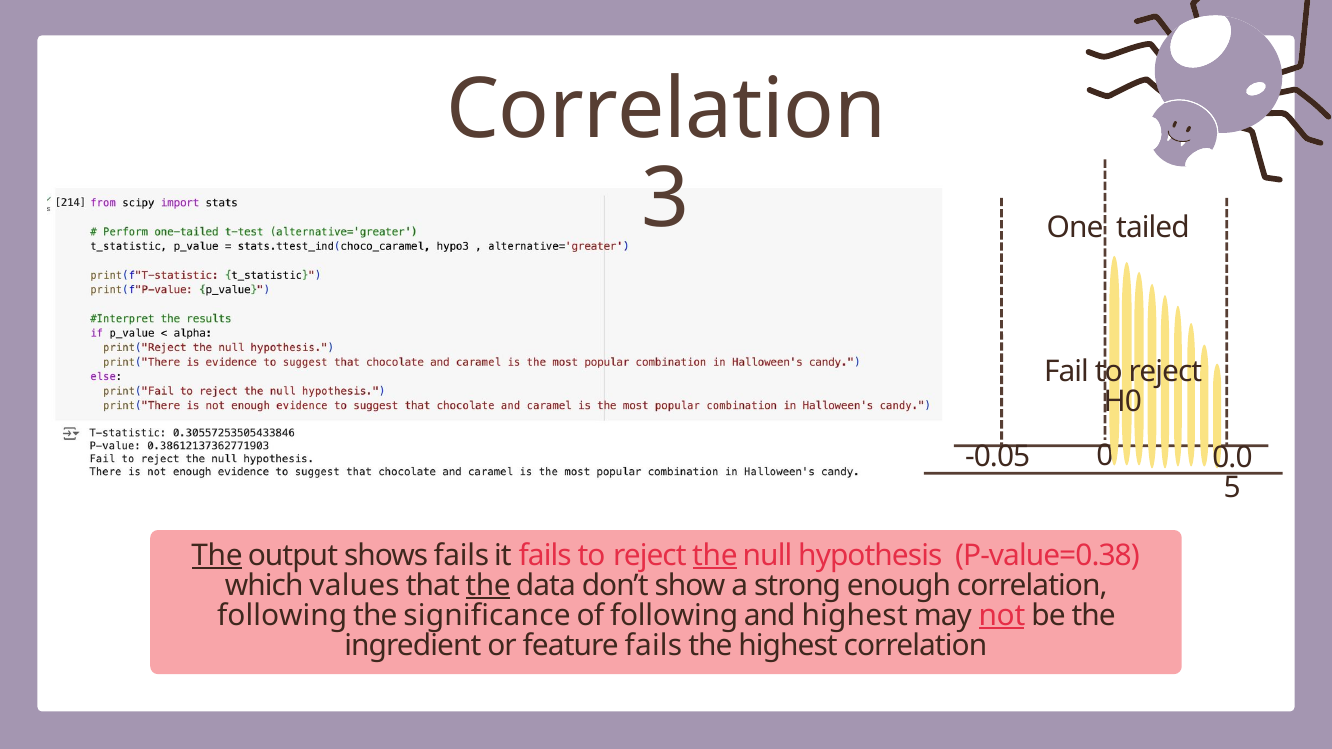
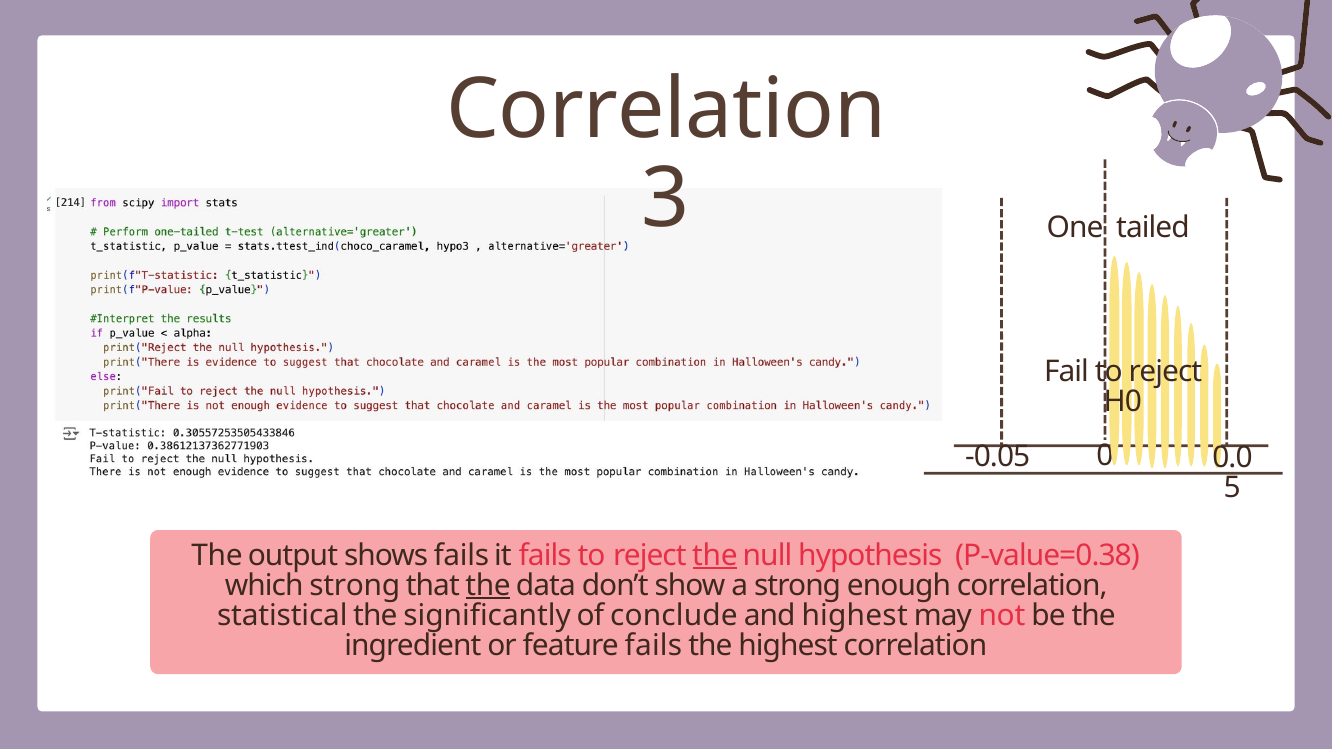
The underline: present -> none (217, 555)
which values: values -> strong (355, 586)
following: following -> statistical (282, 616)
significance: significance -> significantly (487, 616)
of following: following -> conclude (674, 616)
not underline: present -> none (1002, 616)
